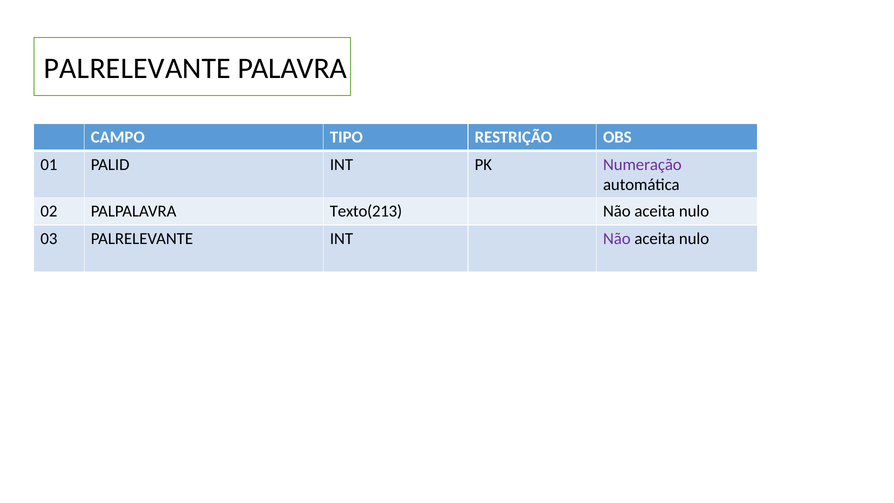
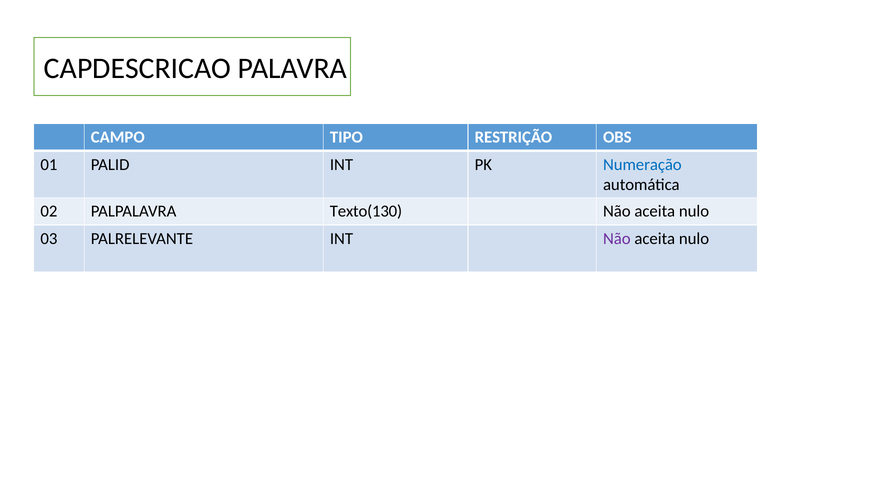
PALRELEVANTE: PALRELEVANTE -> CAPDESCRICAO (138, 68)
Numeração colour: purple -> blue (642, 164)
Texto(213: Texto(213 -> Texto(130 (366, 211)
